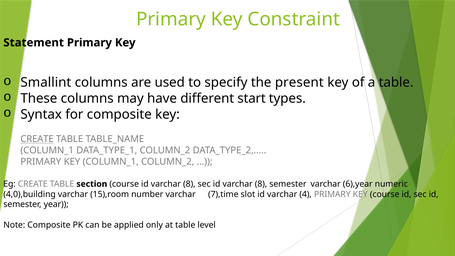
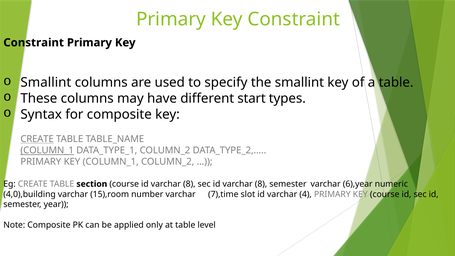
Statement: Statement -> Constraint (34, 43)
the present: present -> smallint (299, 82)
COLUMN_1 underline: none -> present (47, 150)
